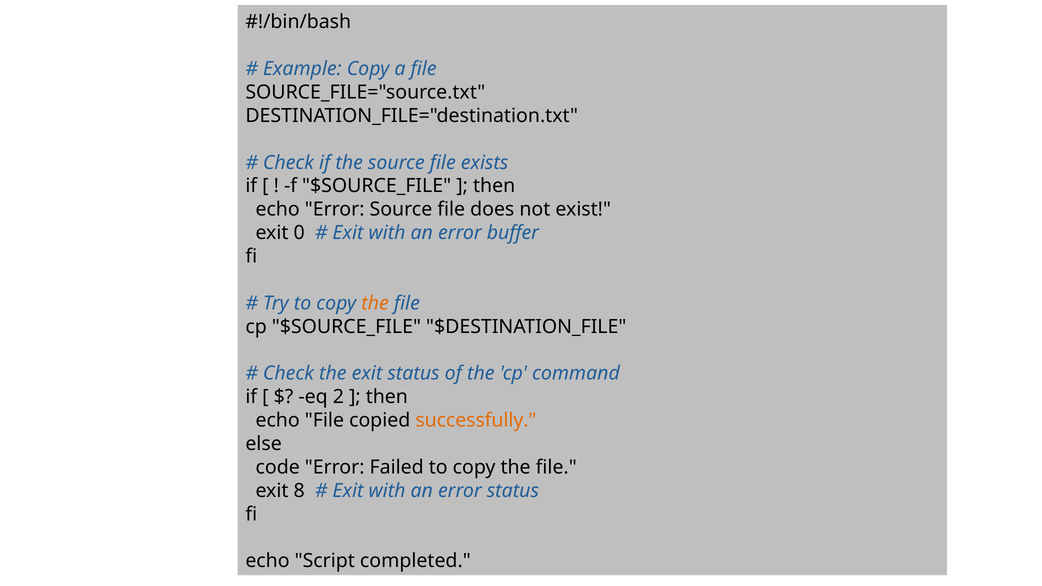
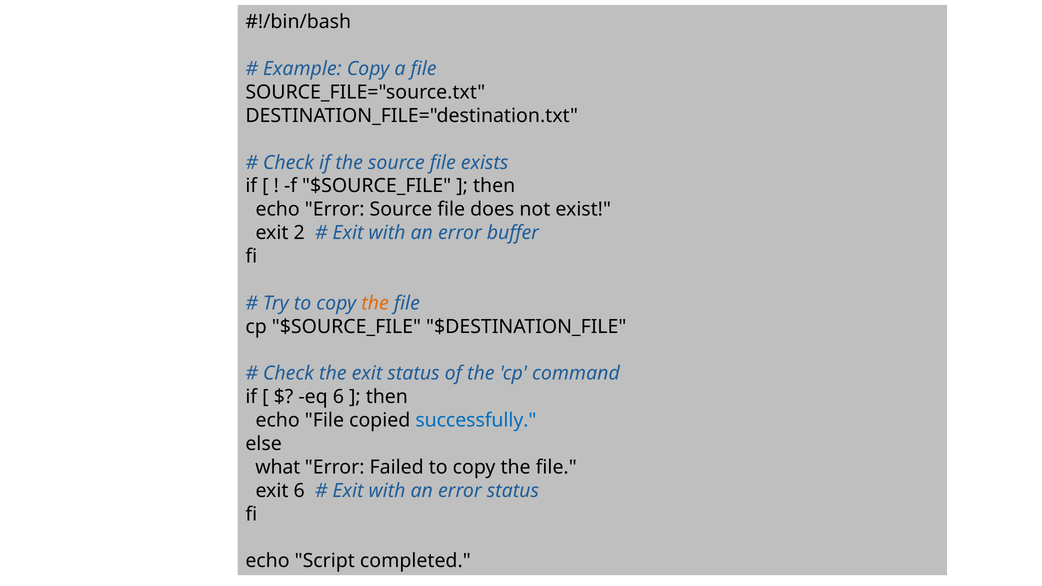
0: 0 -> 2 (299, 233)
eq 2: 2 -> 6 (338, 397)
successfully colour: orange -> blue (476, 420)
code: code -> what (278, 467)
exit 8: 8 -> 6 (299, 491)
